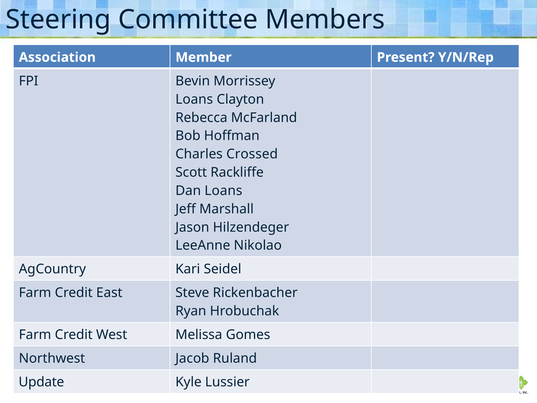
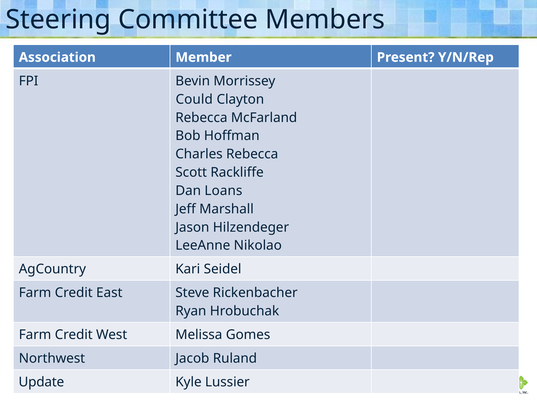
Loans: Loans -> Could (194, 99)
Charles Crossed: Crossed -> Rebecca (252, 154)
